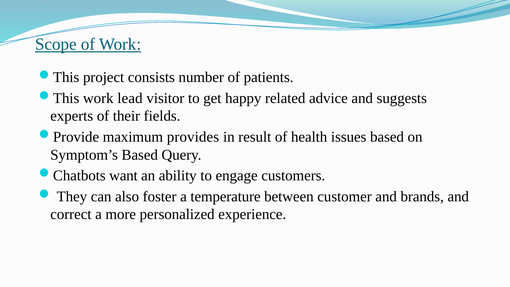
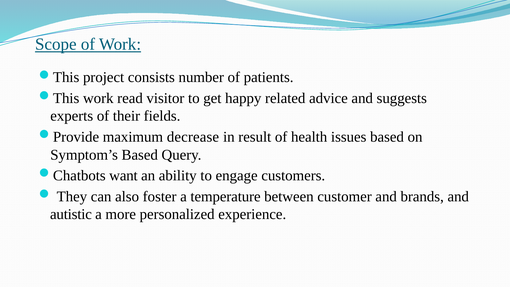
lead: lead -> read (130, 98)
provides: provides -> decrease (193, 137)
correct: correct -> autistic (71, 214)
